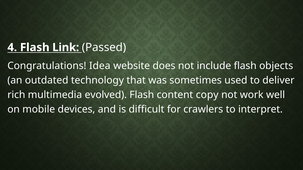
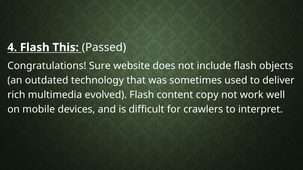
Link: Link -> This (66, 48)
Idea: Idea -> Sure (100, 66)
